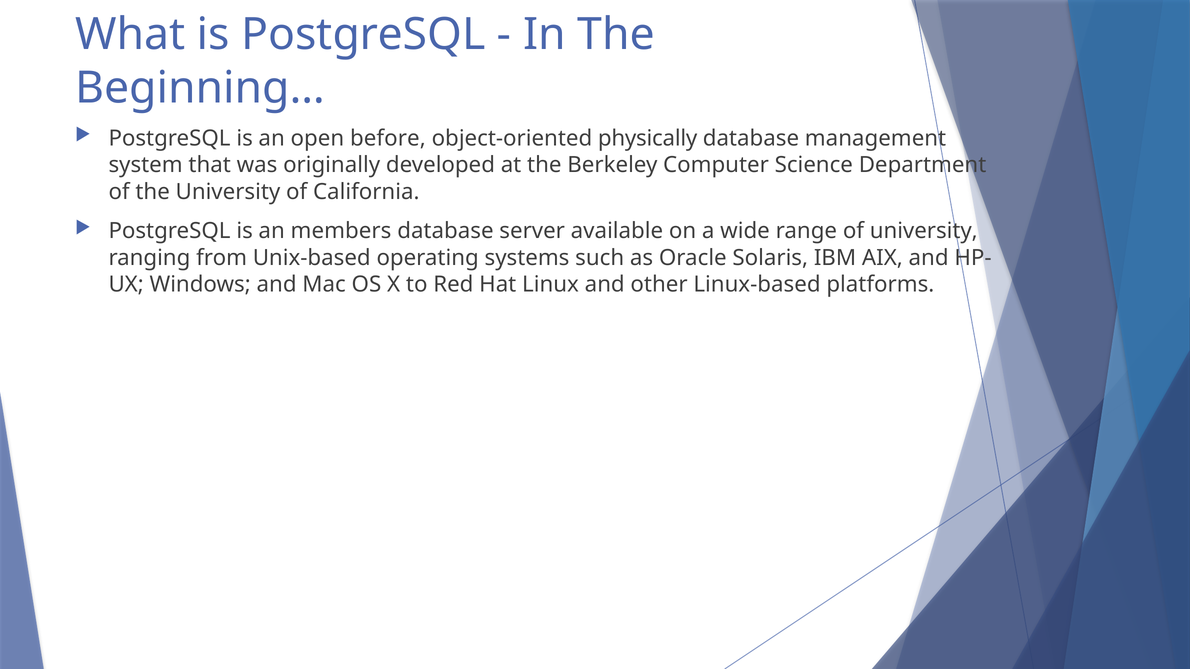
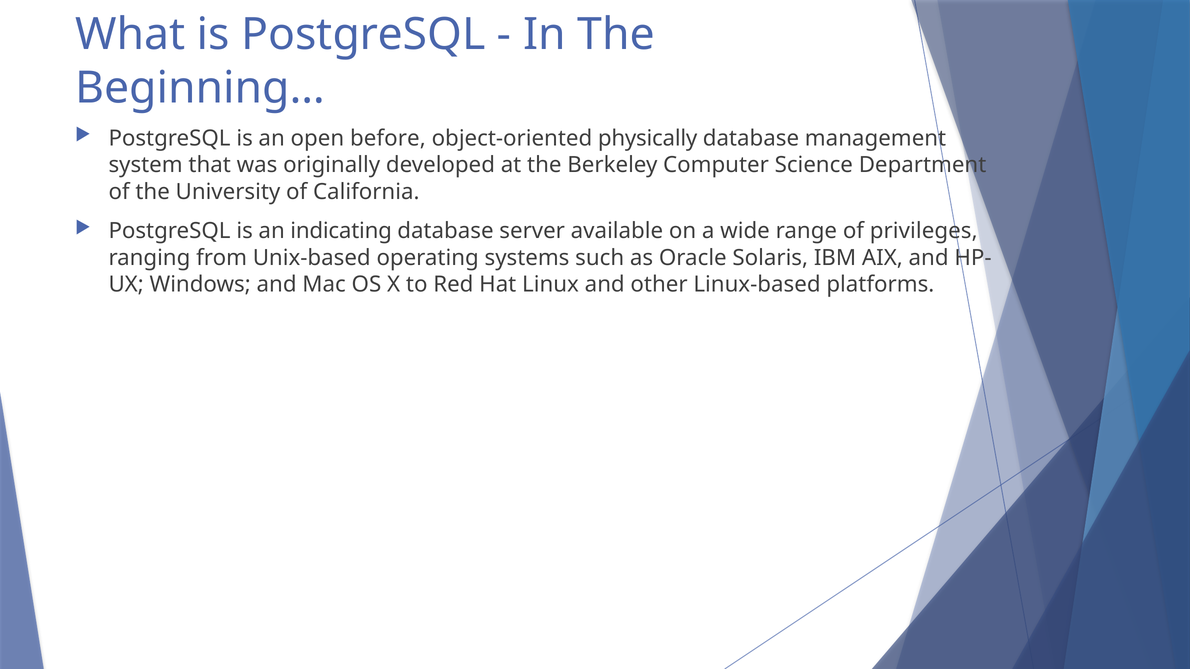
members: members -> indicating (341, 231)
of university: university -> privileges (924, 231)
